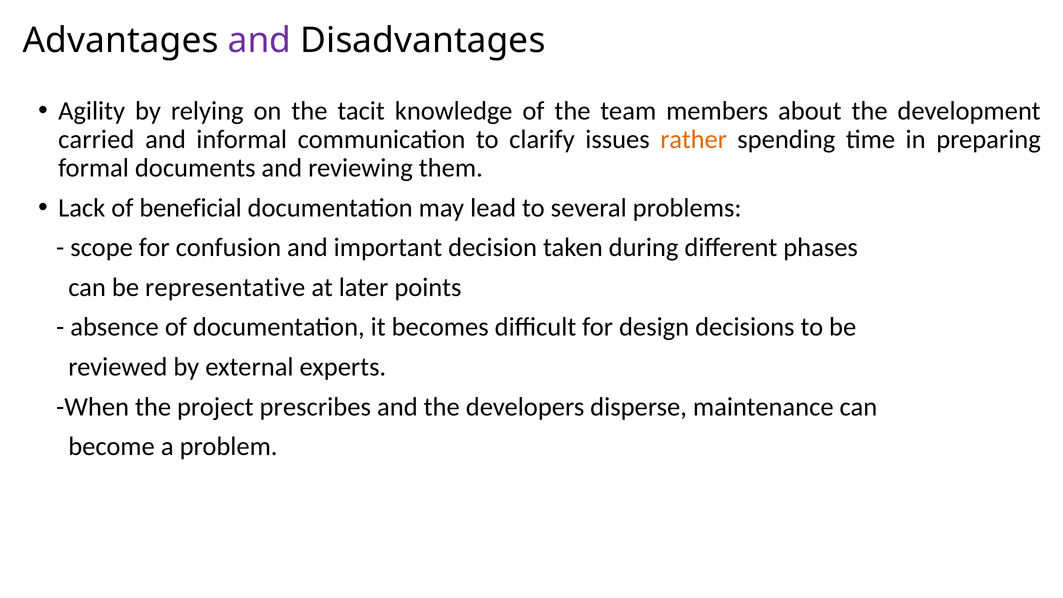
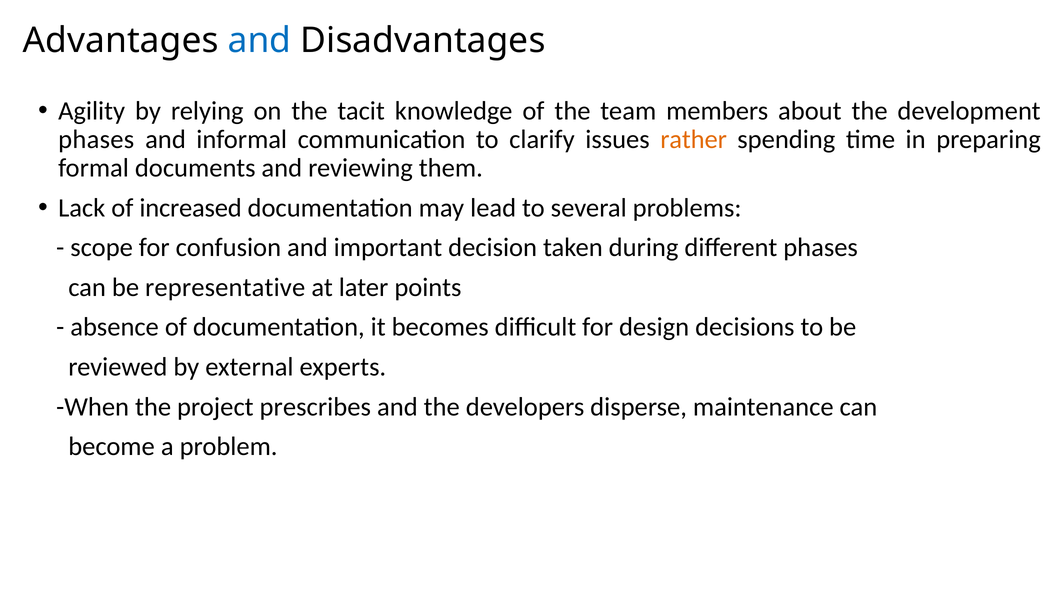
and colour: purple -> blue (259, 40)
carried: carried -> phases (96, 139)
beneficial: beneficial -> increased (191, 208)
